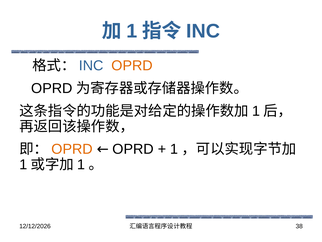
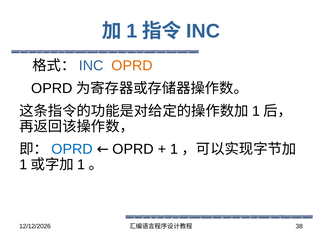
OPRD colour: orange -> blue (72, 149)
